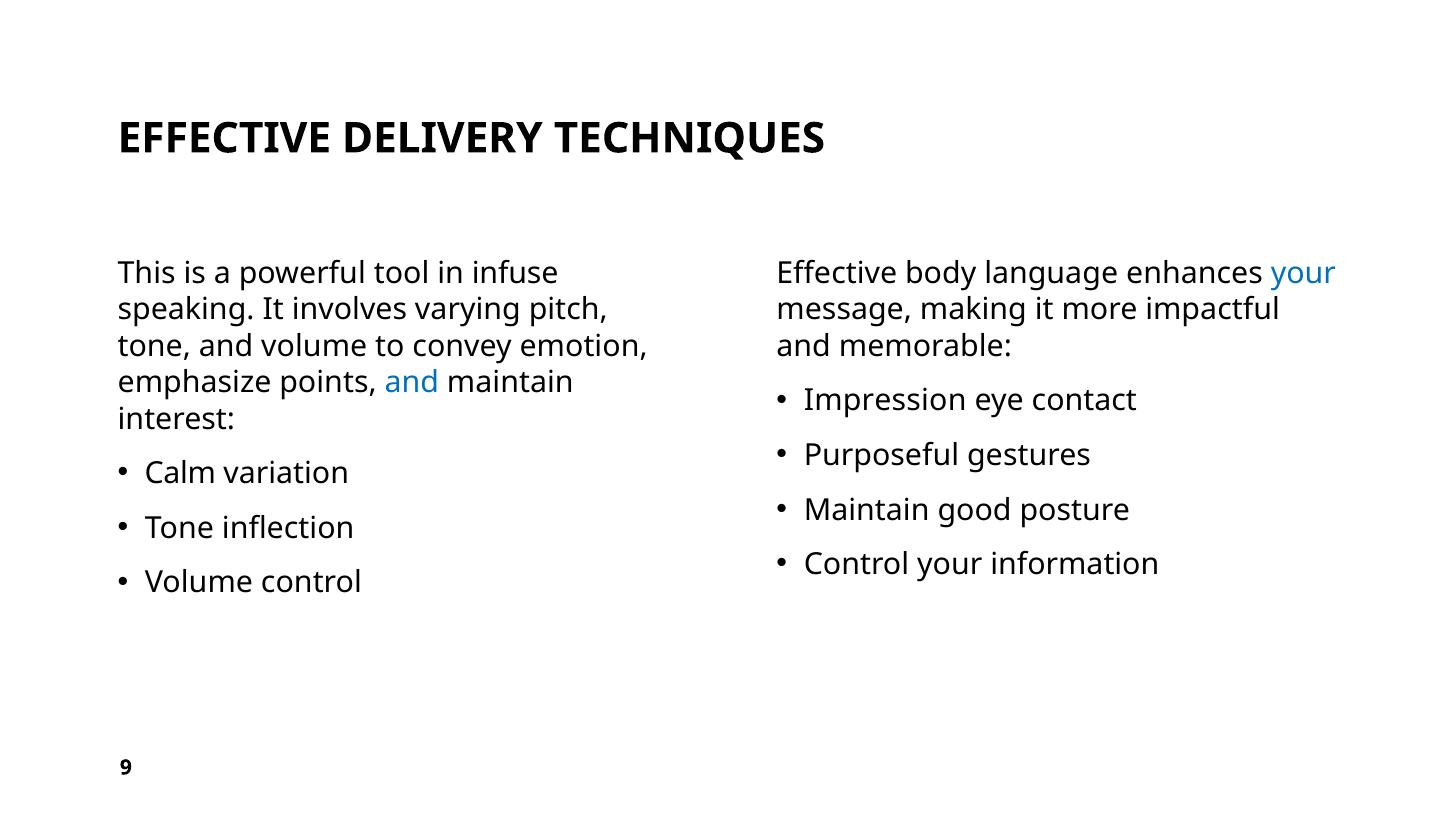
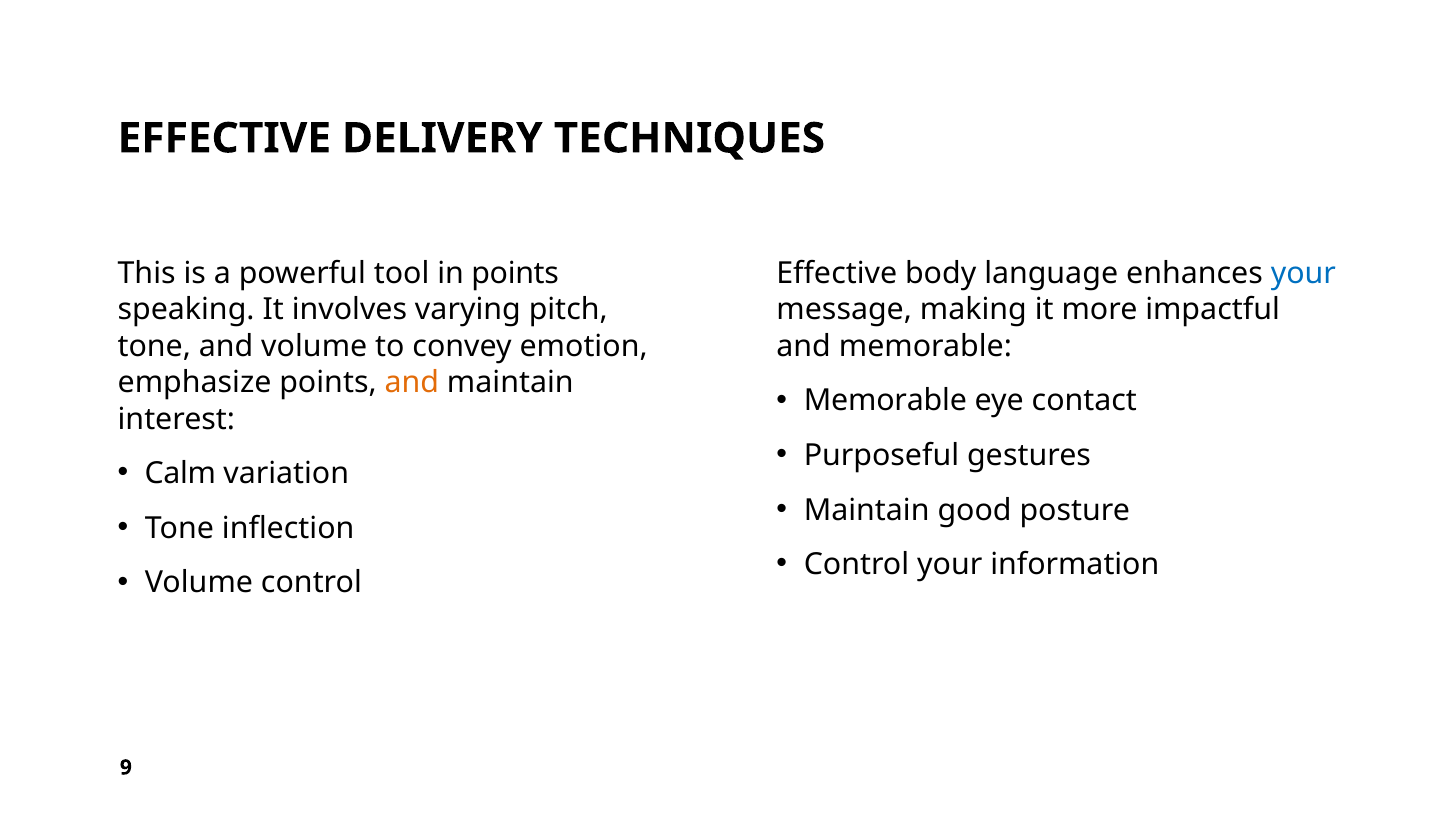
in infuse: infuse -> points (515, 273)
and colour: blue -> orange (412, 383)
Impression: Impression -> Memorable (885, 401)
